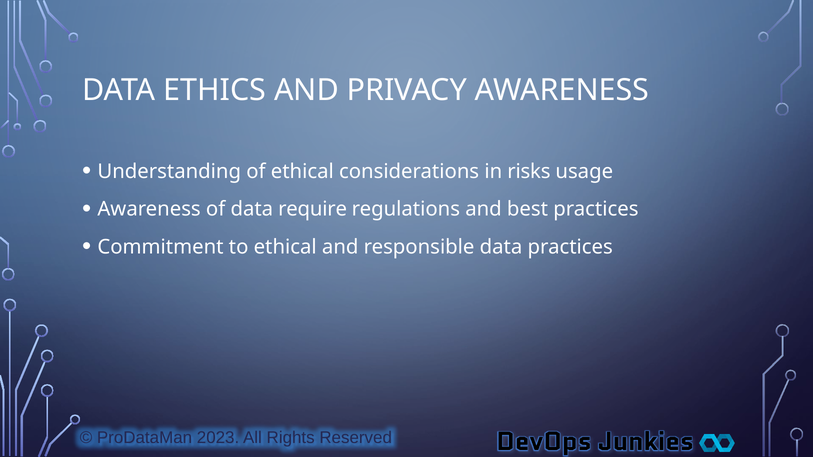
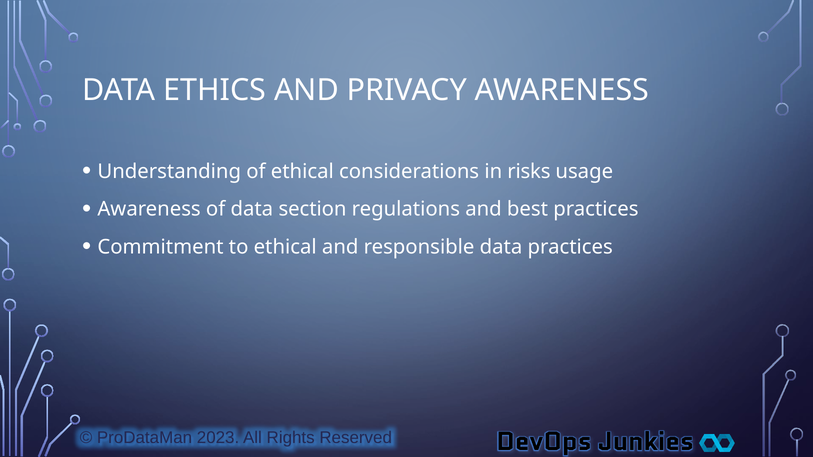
require: require -> section (312, 209)
